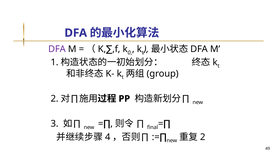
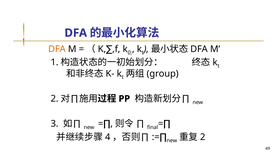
DFA colour: purple -> orange (57, 49)
